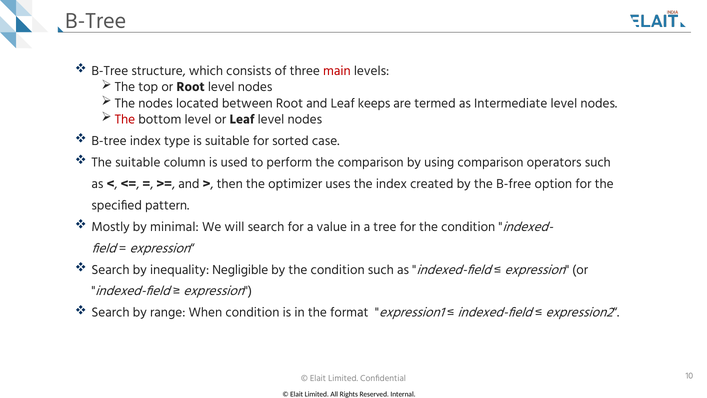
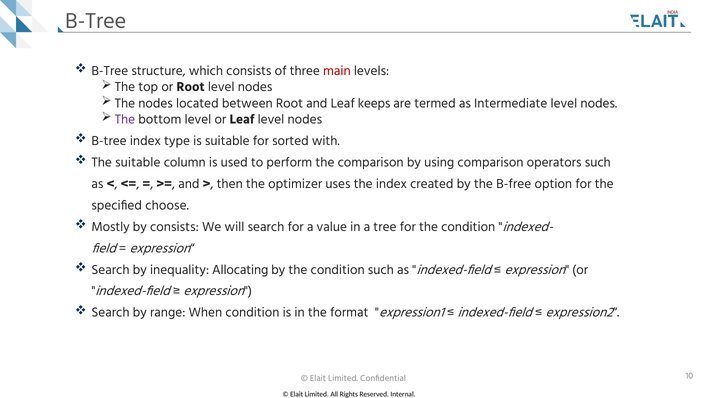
The colour: red -> purple (125, 119)
case: case -> with (326, 141)
pattern: pattern -> choose (167, 205)
by minimal: minimal -> consists (174, 226)
Negligible: Negligible -> Allocating (240, 269)
